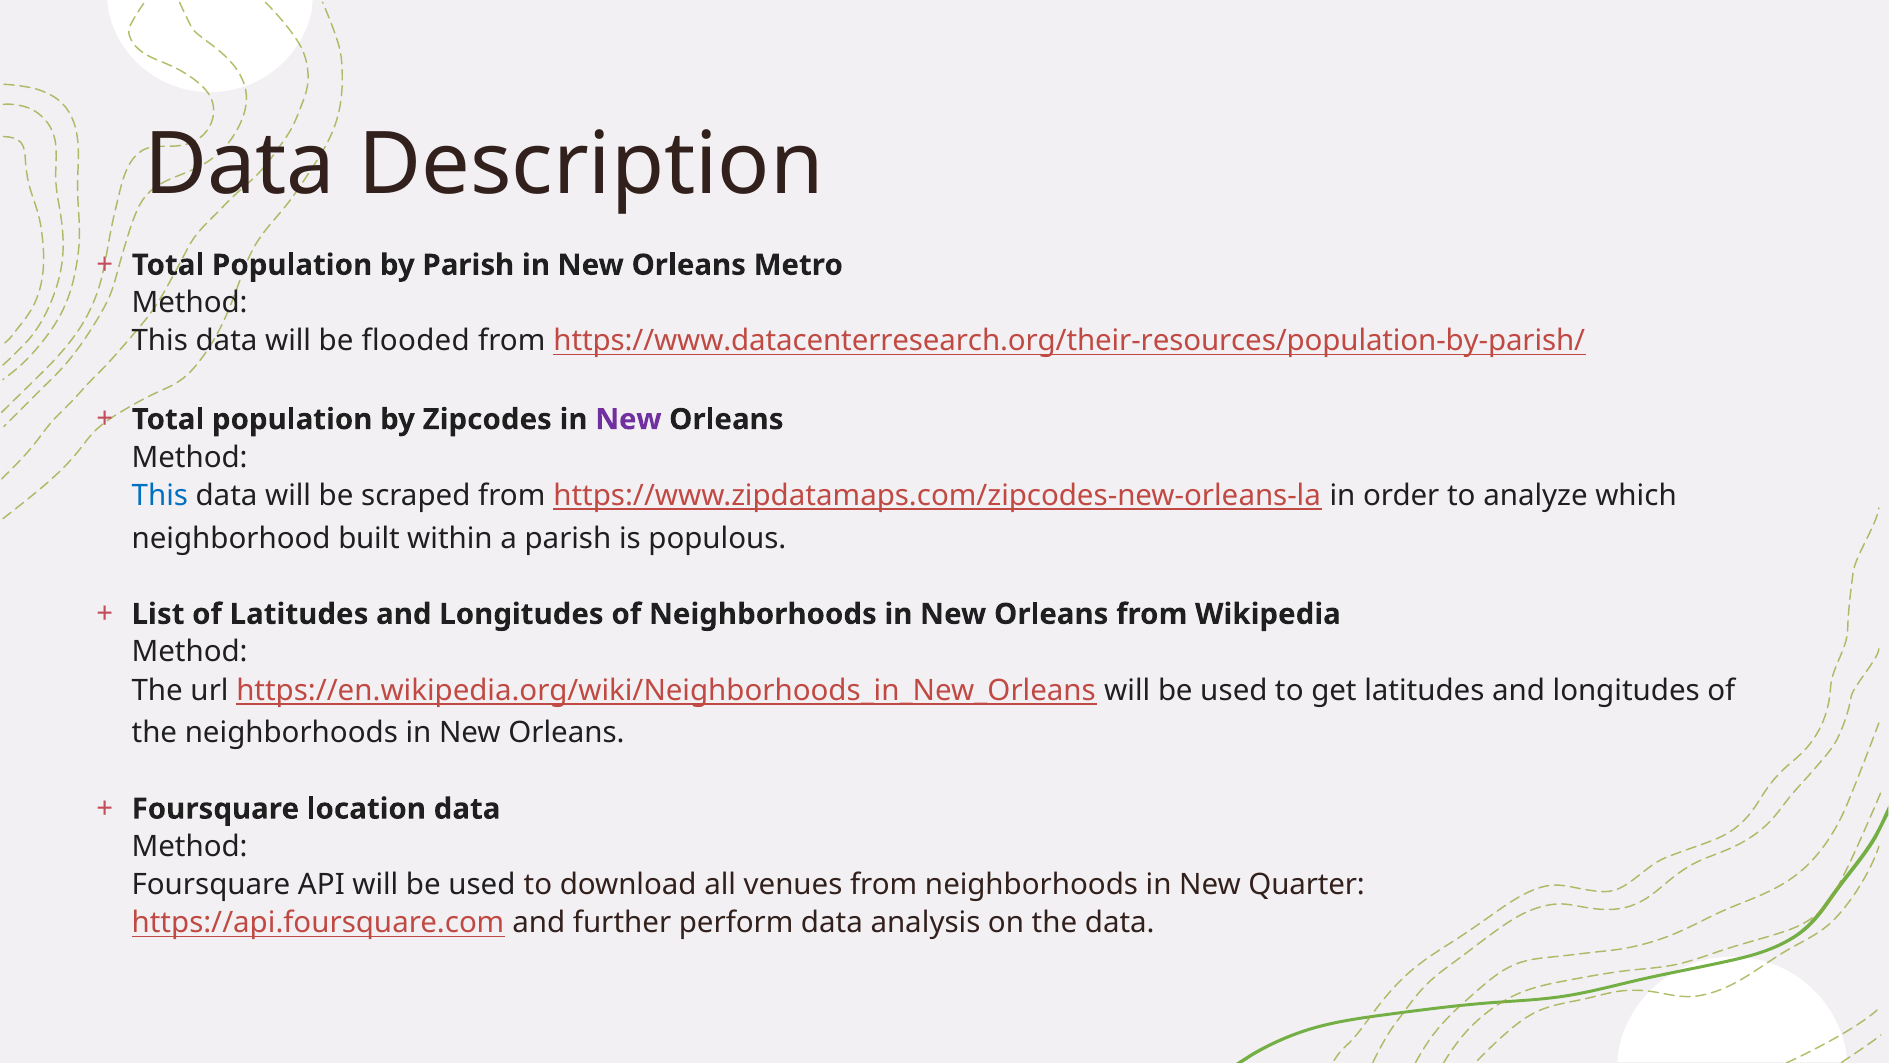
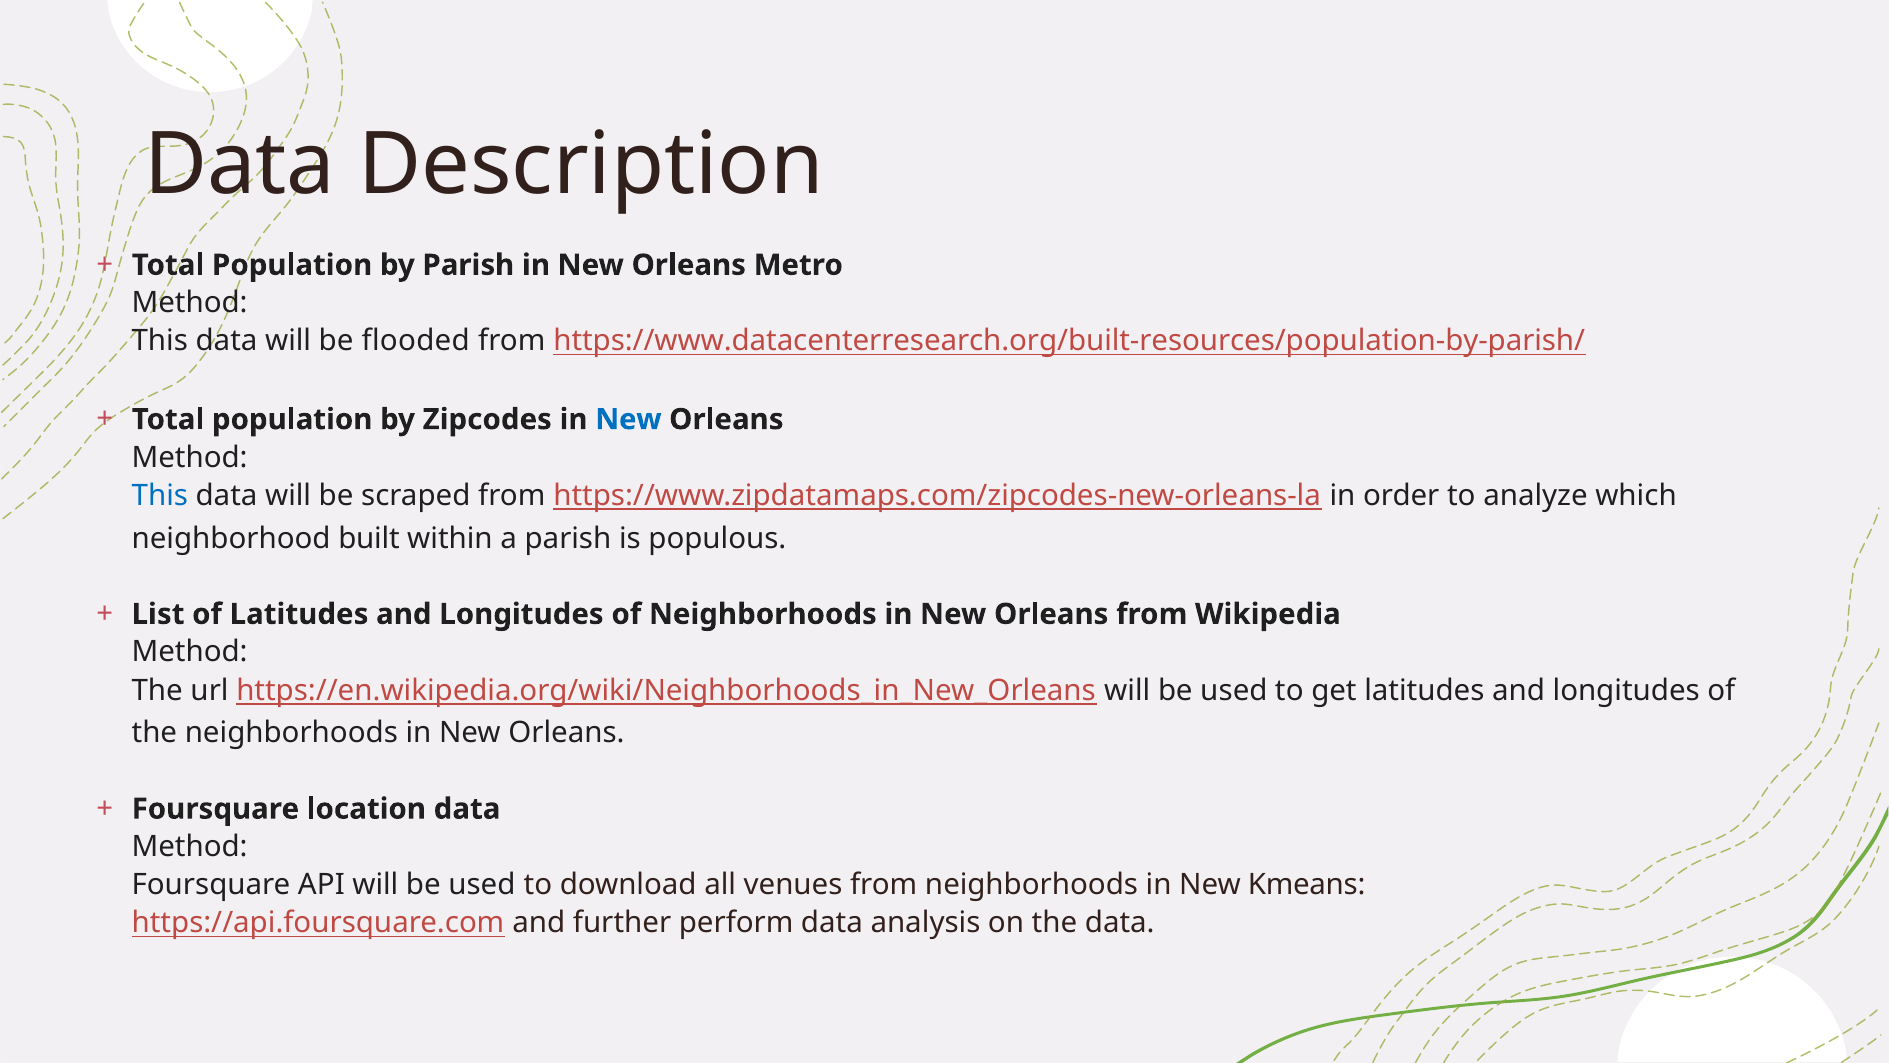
https://www.datacenterresearch.org/their-resources/population-by-parish/: https://www.datacenterresearch.org/their-resources/population-by-parish/ -> https://www.datacenterresearch.org/built-resources/population-by-parish/ (1069, 341)
New colour: purple -> blue (628, 419)
Quarter: Quarter -> Kmeans (1307, 884)
